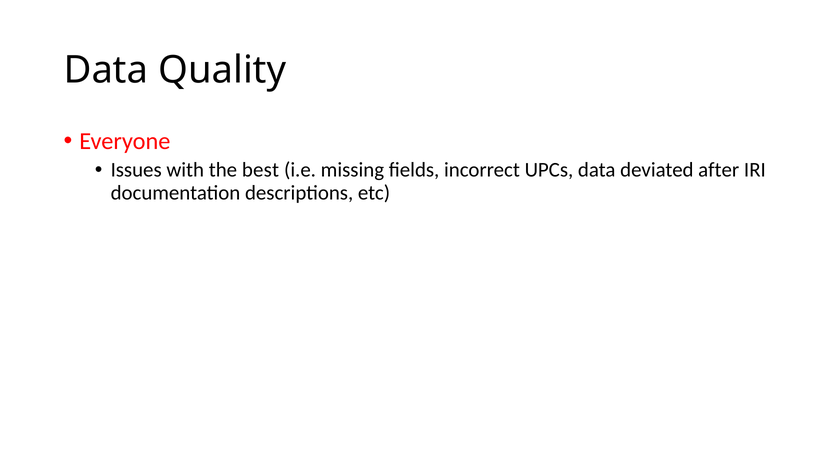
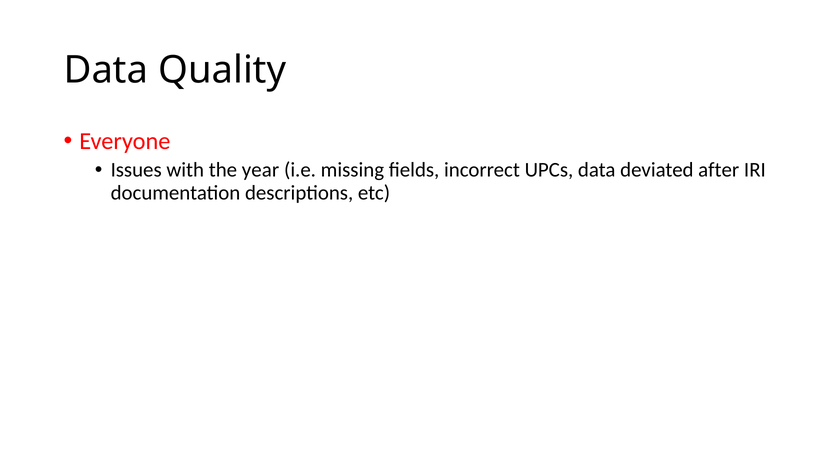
best: best -> year (260, 170)
